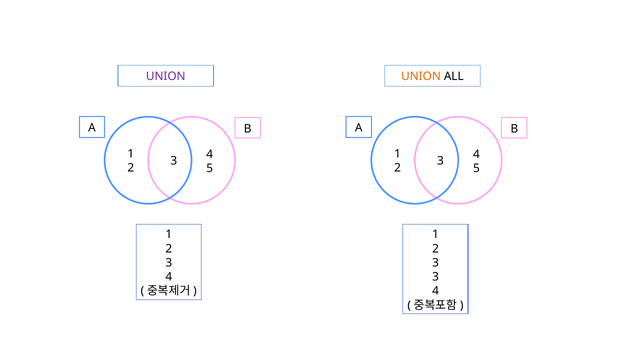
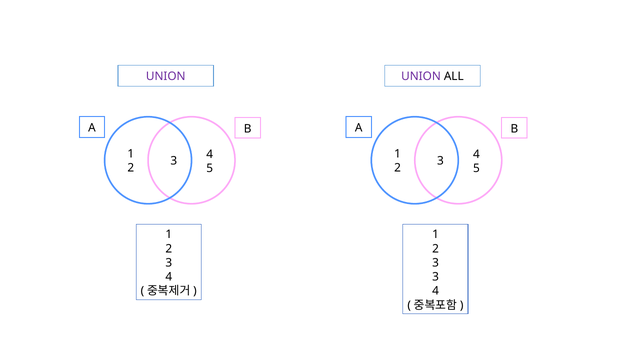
UNION colour: orange -> purple (421, 76)
